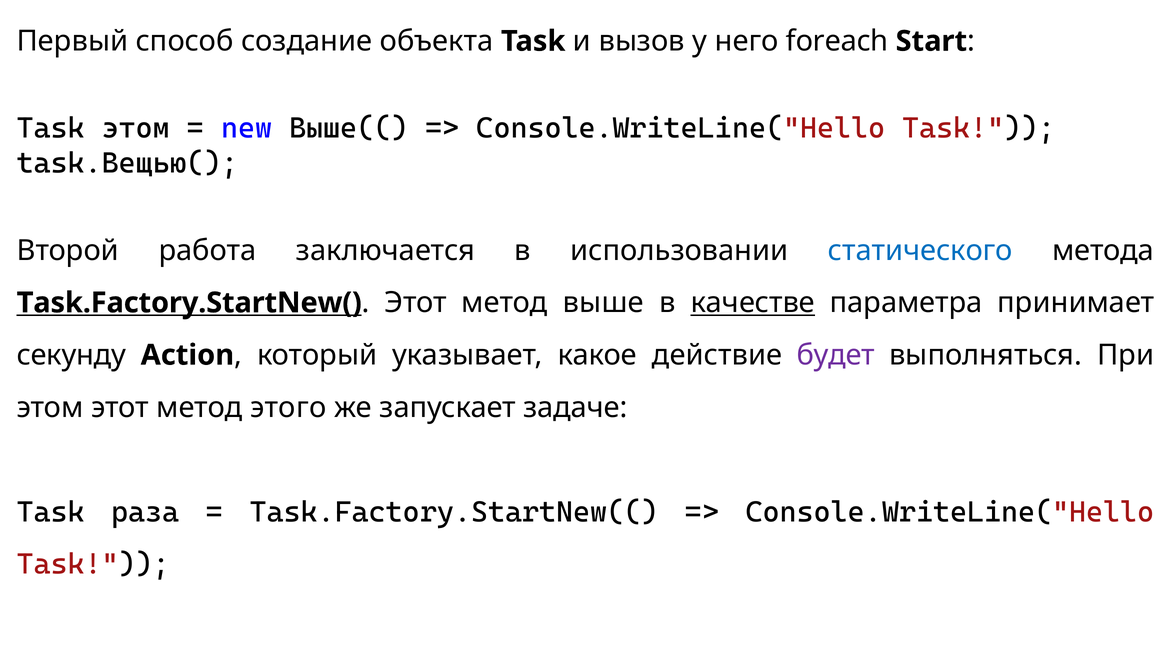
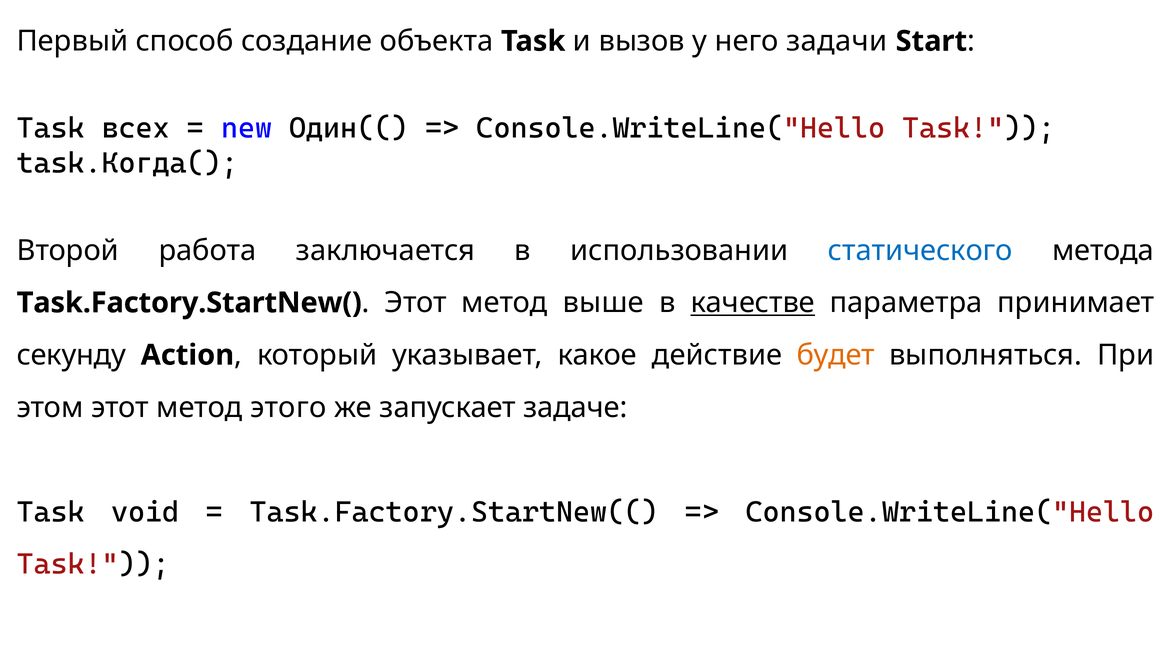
foreach: foreach -> задачи (837, 41)
Task этом: этом -> всех (136, 128)
Выше((: Выше(( -> Один(( (349, 128)
task.Вещью(: task.Вещью( -> task.Когда( (127, 163)
Task.Factory.StartNew( underline: present -> none (189, 303)
будет colour: purple -> orange (836, 355)
раза: раза -> void (145, 512)
